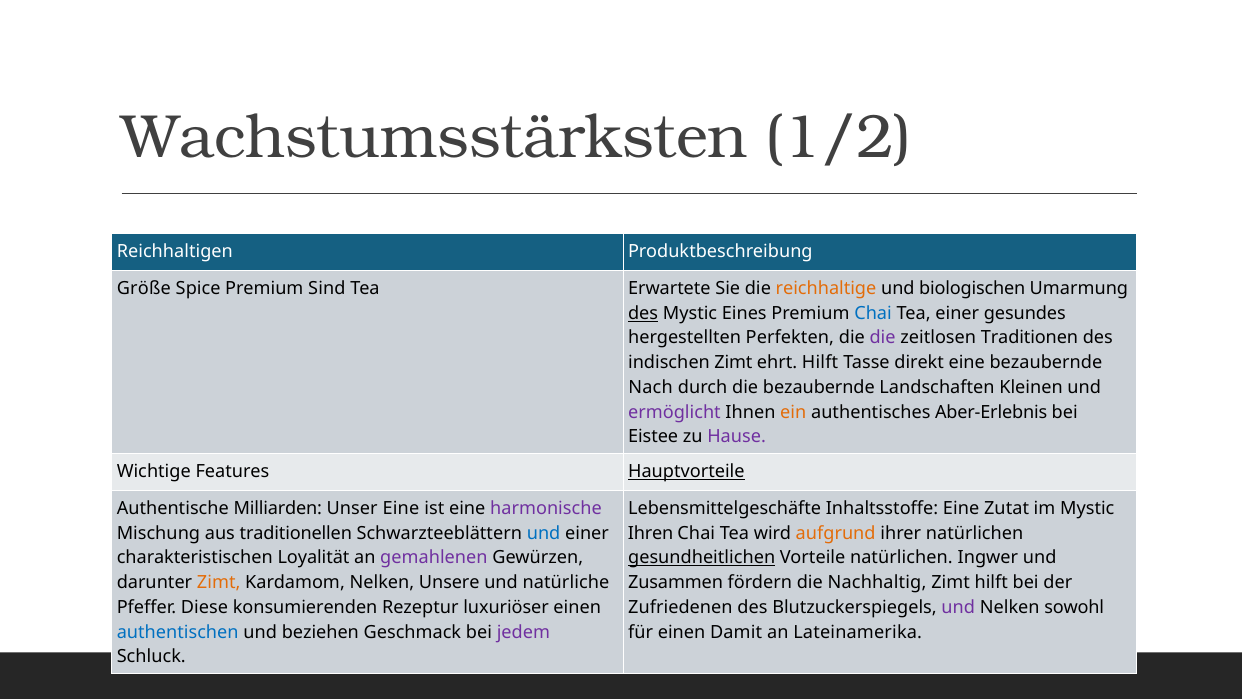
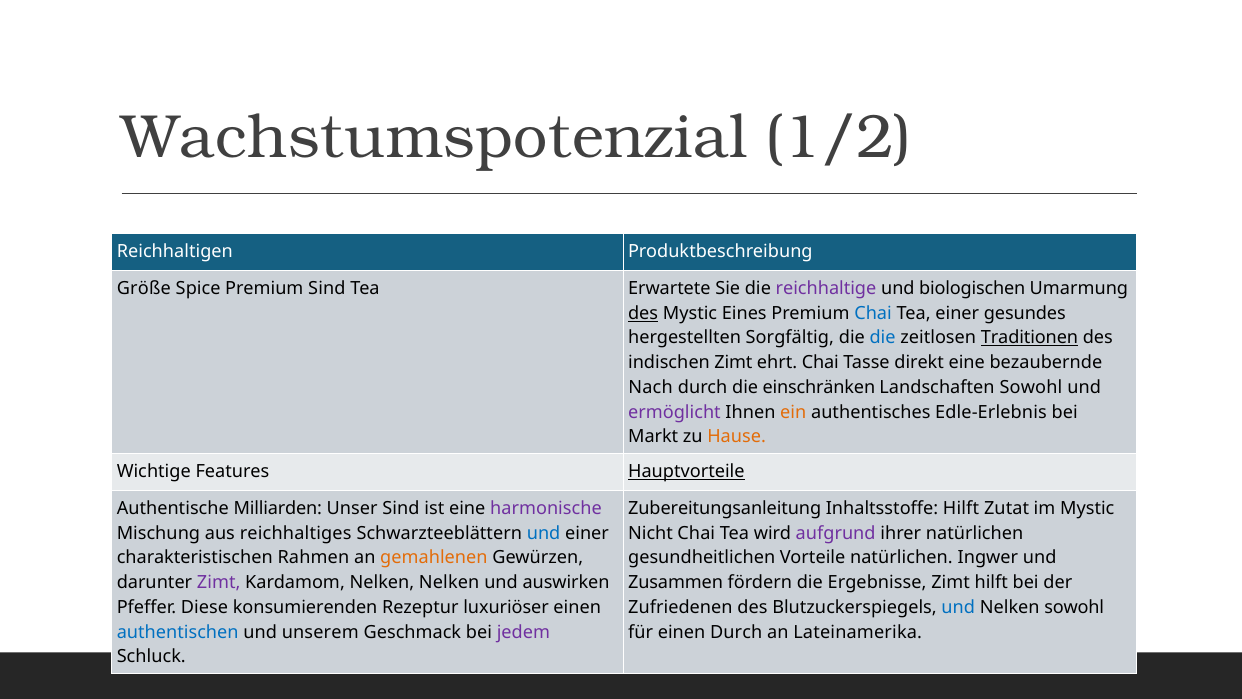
Wachstumsstärksten: Wachstumsstärksten -> Wachstumspotenzial (434, 138)
reichhaltige colour: orange -> purple (826, 288)
Perfekten: Perfekten -> Sorgfältig (790, 338)
die colour: purple -> blue (883, 338)
Traditionen underline: none -> present (1030, 338)
ehrt Hilft: Hilft -> Chai (820, 363)
die bezaubernde: bezaubernde -> einschränken (819, 387)
Landschaften Kleinen: Kleinen -> Sowohl (1031, 387)
Aber-Erlebnis: Aber-Erlebnis -> Edle-Erlebnis (991, 412)
Eistee: Eistee -> Markt (653, 437)
Hause colour: purple -> orange (737, 437)
Unser Eine: Eine -> Sind (401, 508)
Lebensmittelgeschäfte: Lebensmittelgeschäfte -> Zubereitungsanleitung (725, 508)
Inhaltsstoffe Eine: Eine -> Hilft (961, 508)
traditionellen: traditionellen -> reichhaltiges (296, 533)
Ihren: Ihren -> Nicht (650, 533)
aufgrund colour: orange -> purple (836, 533)
Loyalität: Loyalität -> Rahmen (313, 558)
gemahlenen colour: purple -> orange (434, 558)
gesundheitlichen underline: present -> none (702, 558)
Zimt colour: orange -> purple (219, 582)
Nelken Unsere: Unsere -> Nelken (449, 582)
natürliche: natürliche -> auswirken (566, 582)
Nachhaltig: Nachhaltig -> Ergebnisse (877, 582)
und colour: purple -> blue (958, 607)
beziehen: beziehen -> unserem (320, 632)
einen Damit: Damit -> Durch (736, 632)
